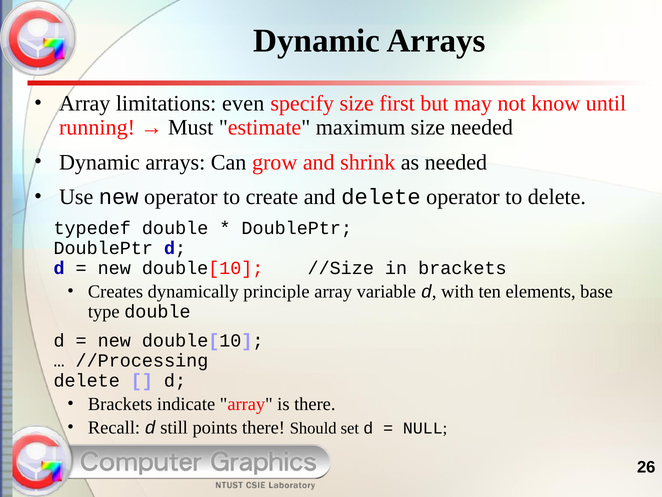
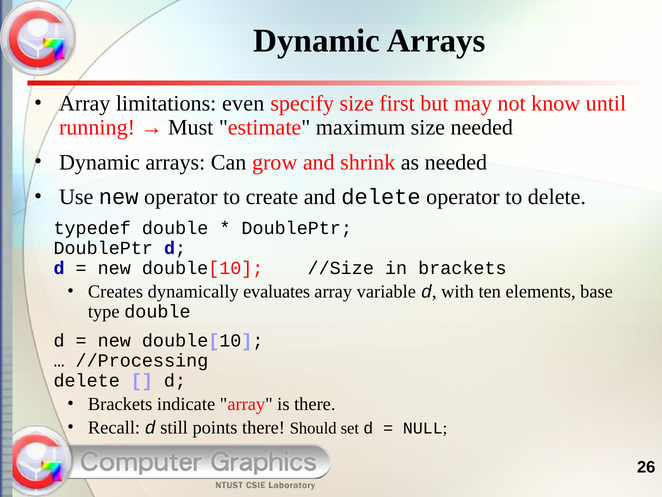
principle: principle -> evaluates (277, 291)
